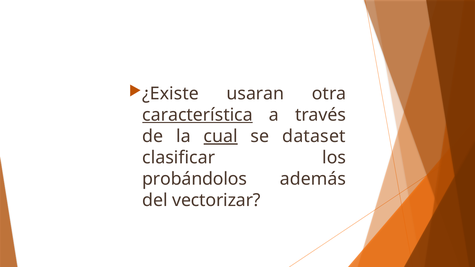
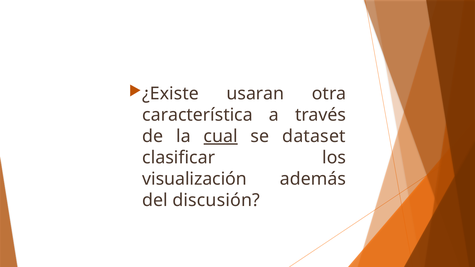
característica underline: present -> none (198, 115)
probándolos: probándolos -> visualización (195, 179)
vectorizar: vectorizar -> discusión (216, 201)
